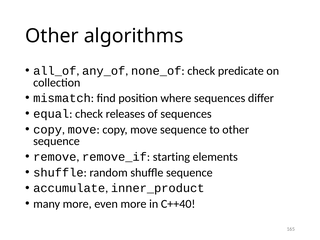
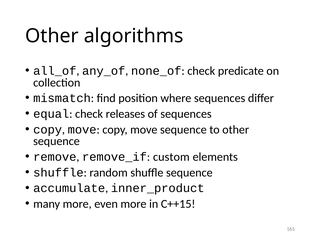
starting: starting -> custom (171, 157)
C++40: C++40 -> C++15 (178, 204)
